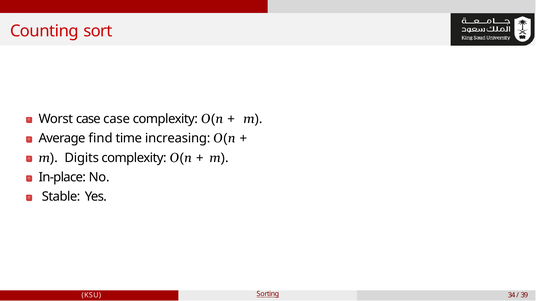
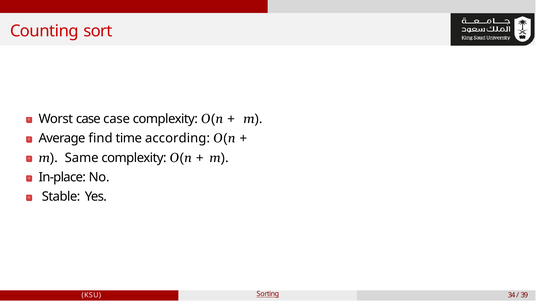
increasing: increasing -> according (178, 139)
Digits: Digits -> Same (82, 158)
